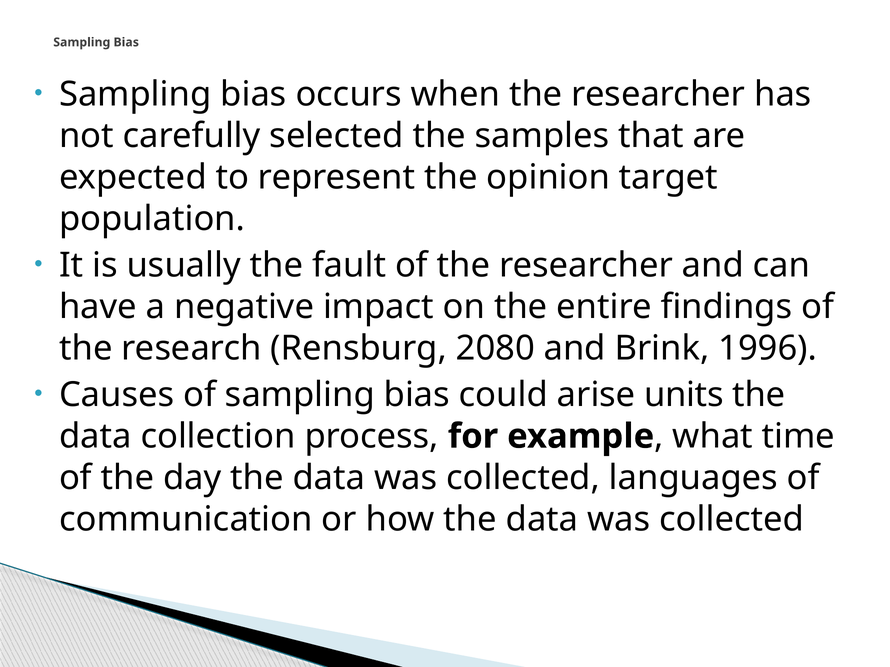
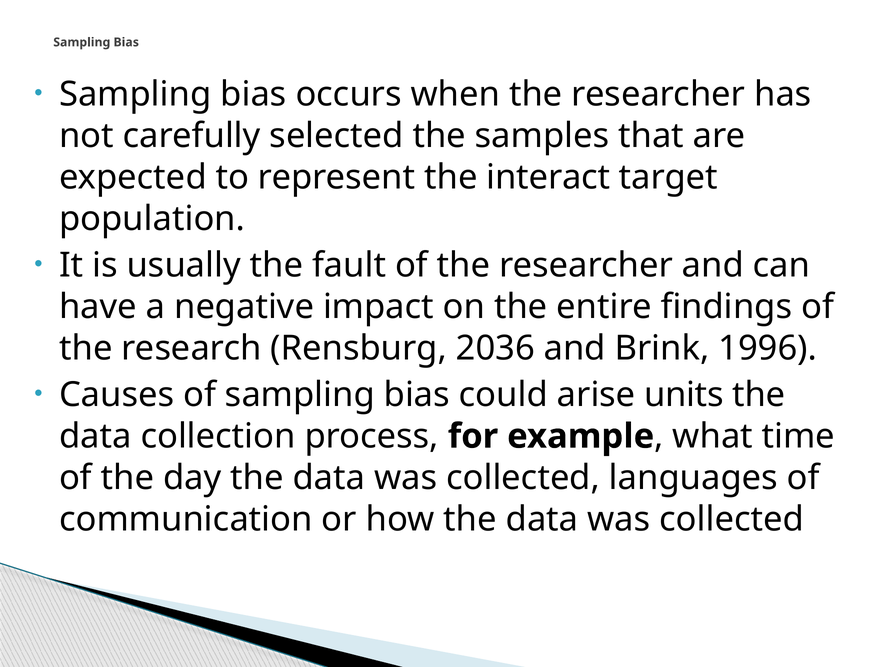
opinion: opinion -> interact (548, 177)
2080: 2080 -> 2036 (495, 349)
